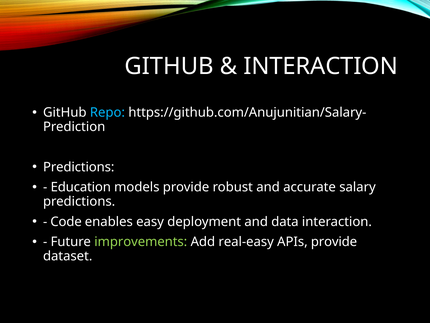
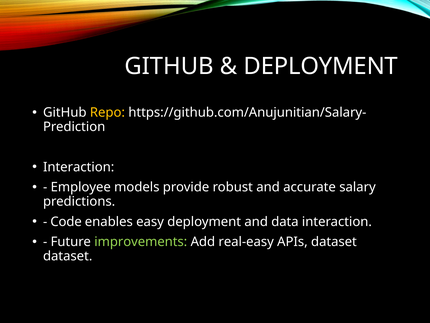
INTERACTION: INTERACTION -> DEPLOYMENT (321, 66)
Repo colour: light blue -> yellow (107, 112)
Predictions: Predictions -> Interaction (79, 167)
Education: Education -> Employee (81, 187)
APIs provide: provide -> dataset (334, 242)
